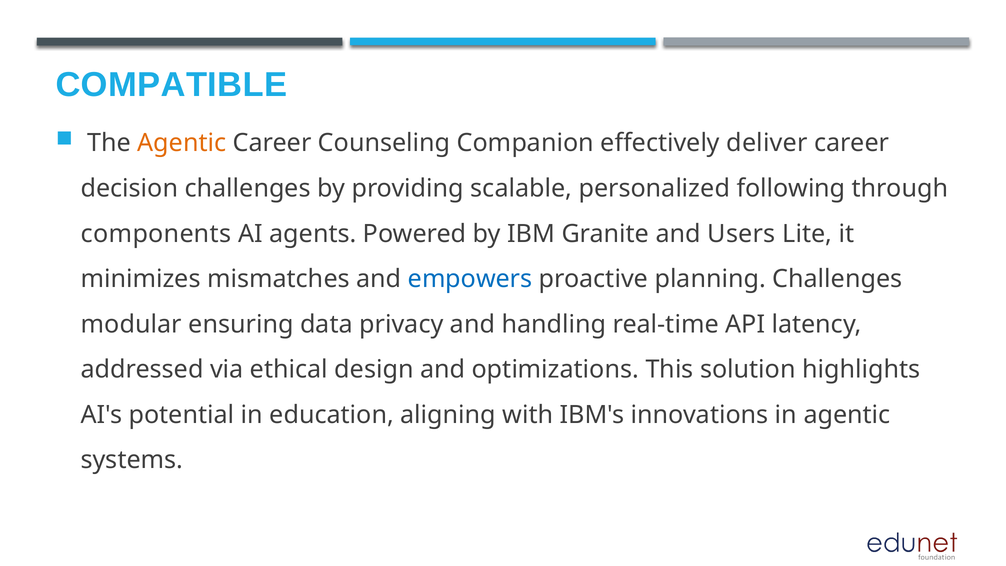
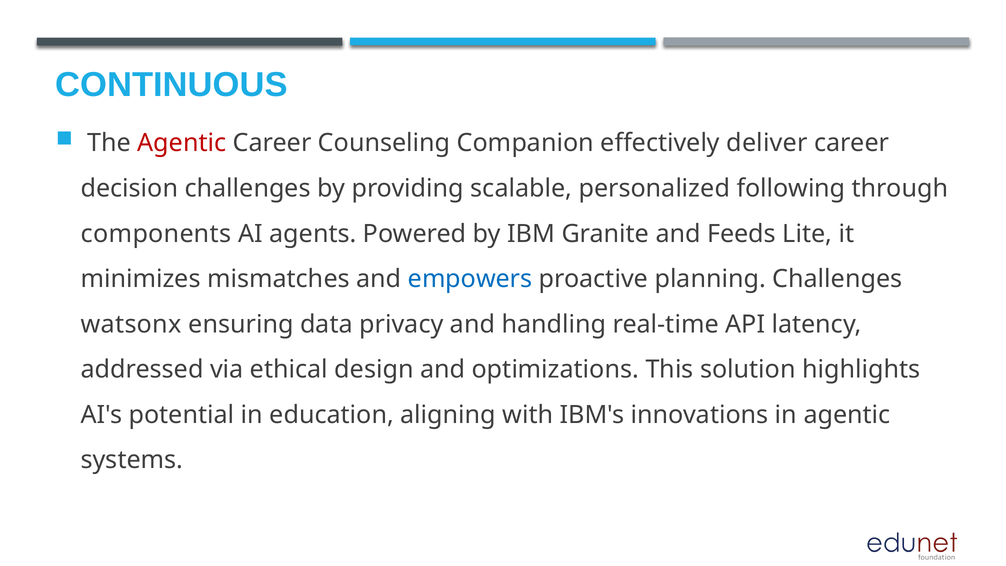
COMPATIBLE: COMPATIBLE -> CONTINUOUS (172, 85)
Agentic colour: orange -> red (182, 143)
Users: Users -> Feeds (742, 234)
modular: modular -> watsonx (131, 324)
